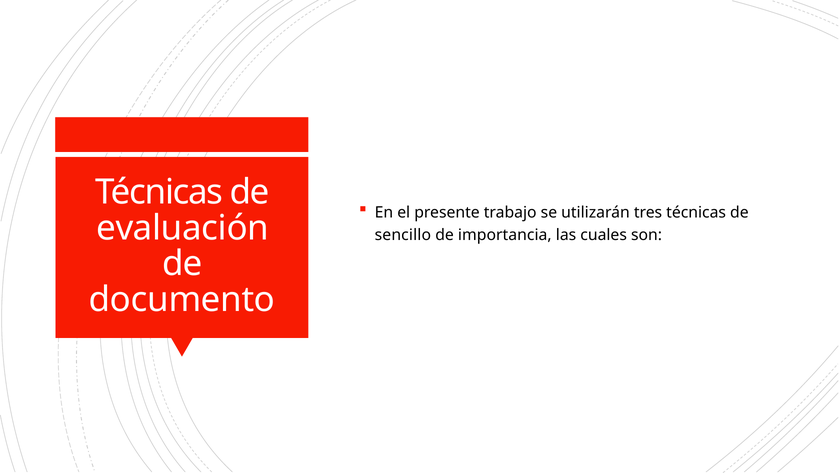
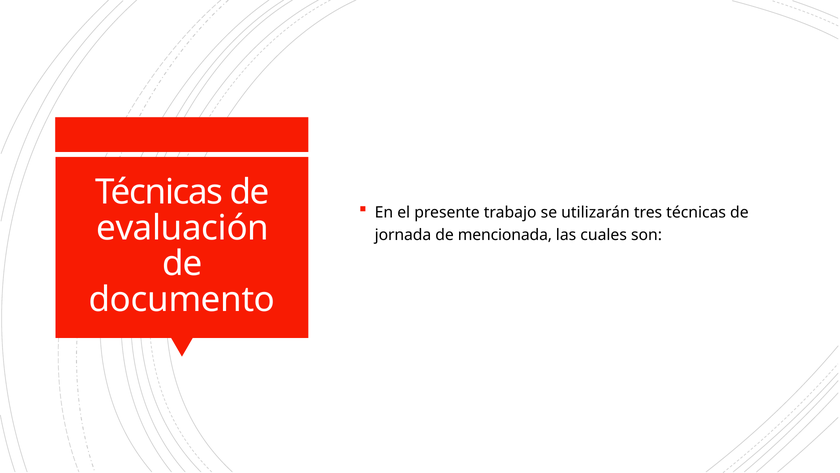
sencillo: sencillo -> jornada (403, 235)
importancia: importancia -> mencionada (505, 235)
